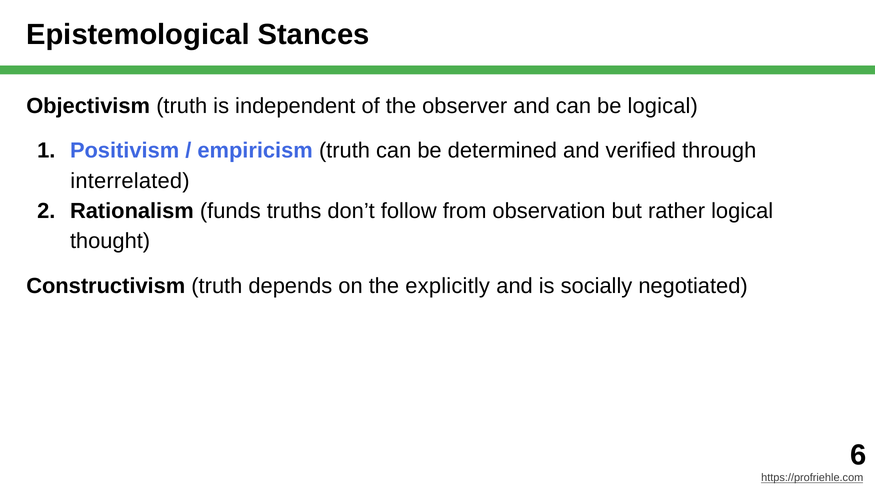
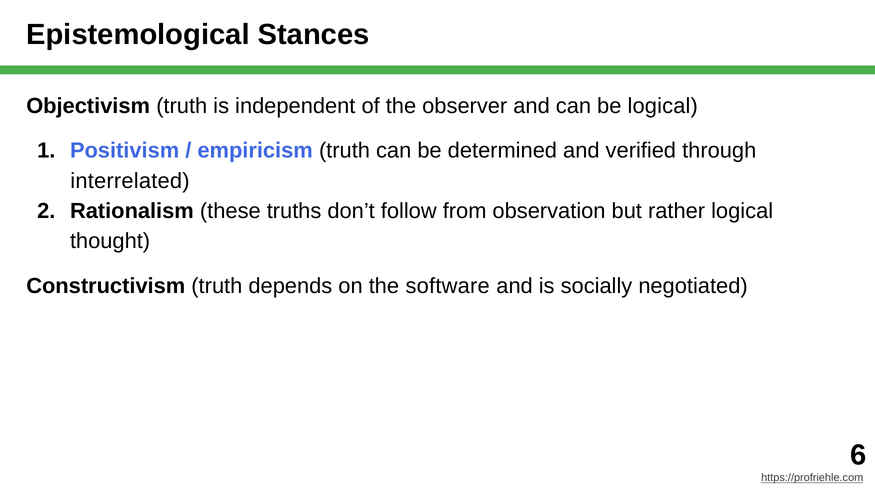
funds: funds -> these (230, 211)
explicitly: explicitly -> software (448, 286)
